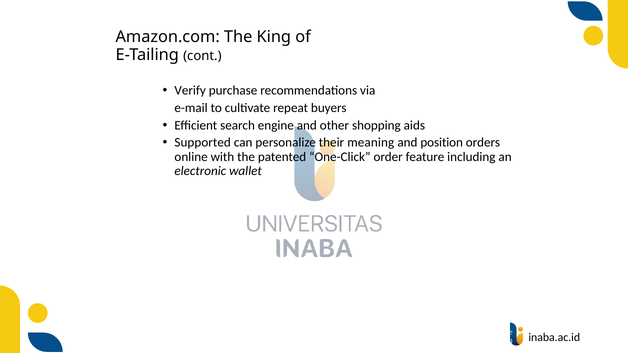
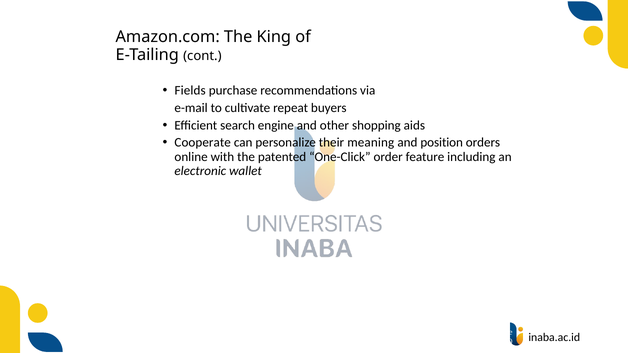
Verify: Verify -> Fields (190, 91)
Supported: Supported -> Cooperate (203, 143)
